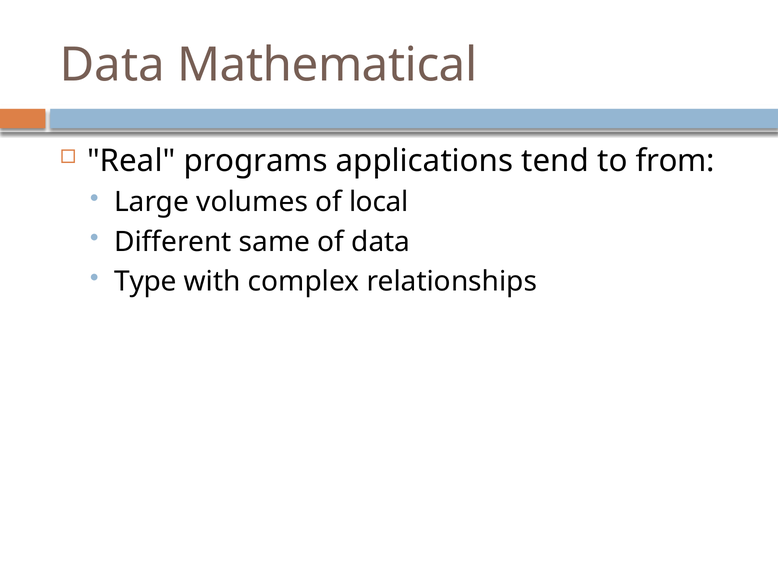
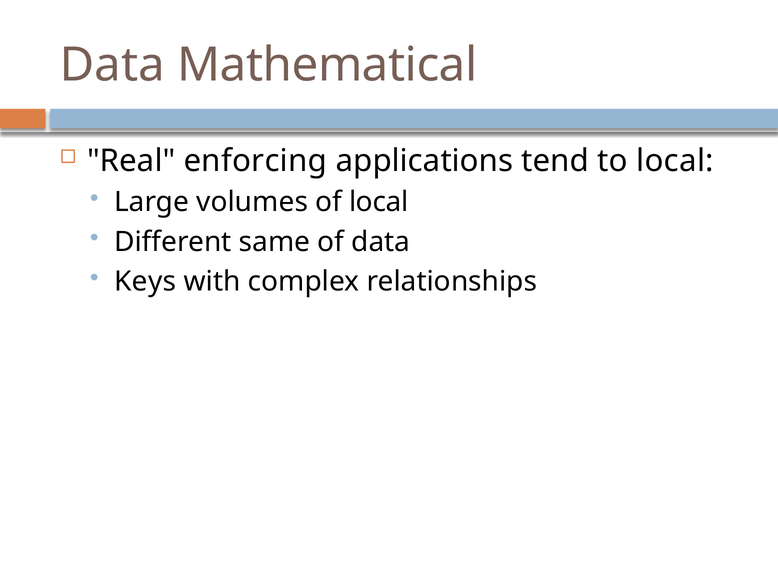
programs: programs -> enforcing (255, 161)
to from: from -> local (675, 161)
Type: Type -> Keys (145, 282)
